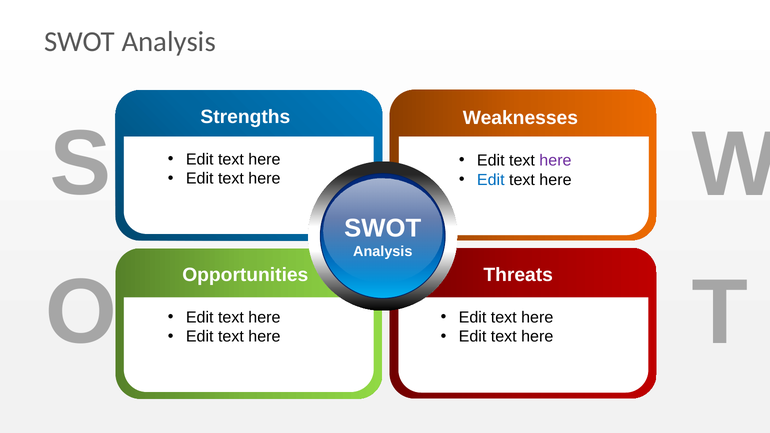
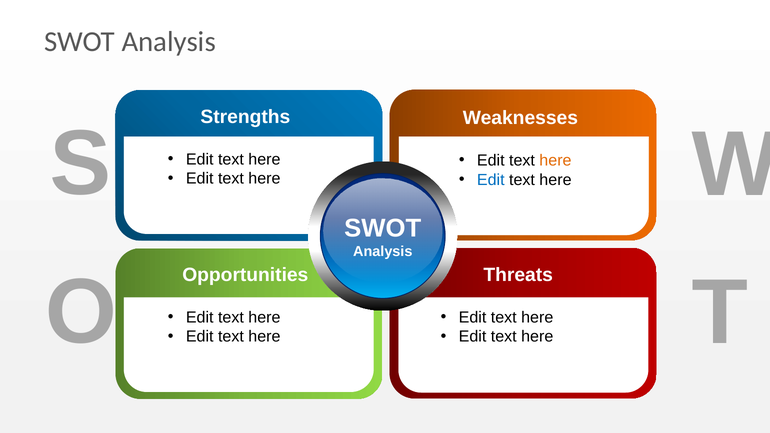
here colour: purple -> orange (555, 161)
